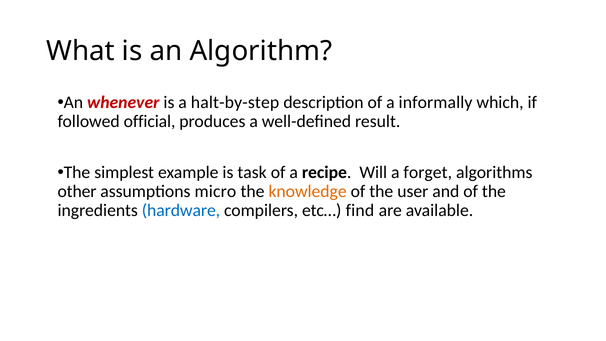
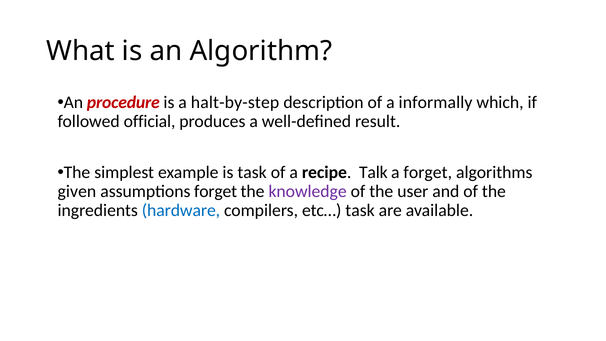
whenever: whenever -> procedure (123, 102)
Will: Will -> Talk (373, 172)
other: other -> given (77, 191)
assumptions micro: micro -> forget (216, 191)
knowledge colour: orange -> purple (308, 191)
etc… find: find -> task (360, 211)
